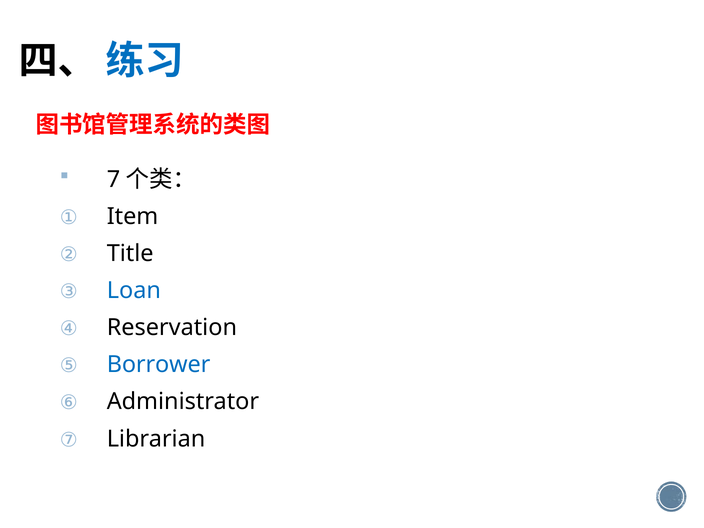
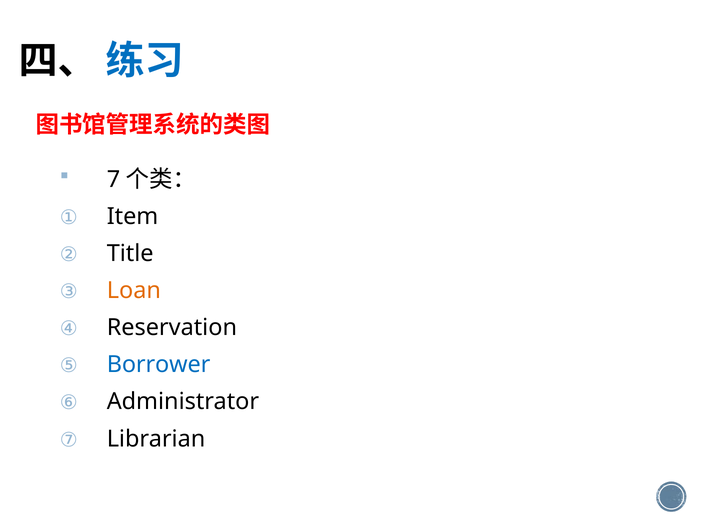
Loan colour: blue -> orange (134, 291)
